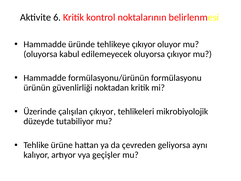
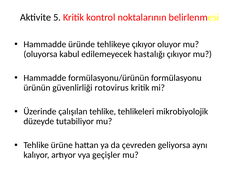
6: 6 -> 5 (57, 17)
edilemeyecek oluyorsa: oluyorsa -> hastalığı (149, 54)
noktadan: noktadan -> rotovirus (112, 88)
çalışılan çıkıyor: çıkıyor -> tehlike (103, 111)
